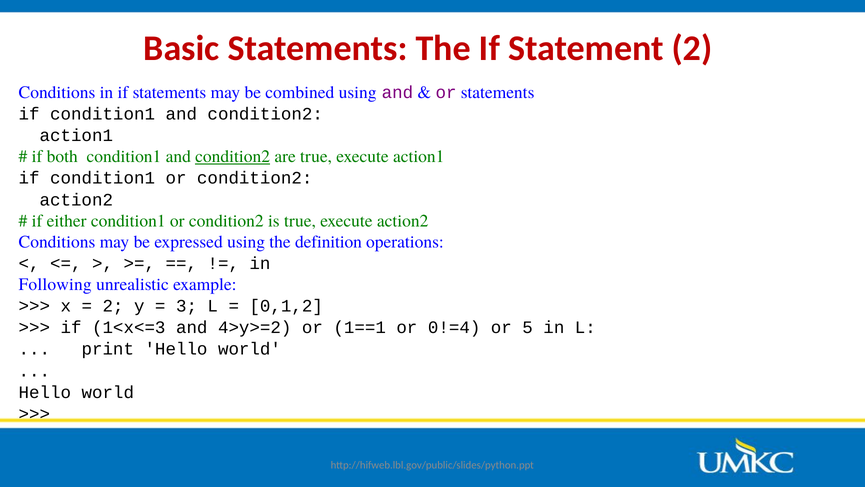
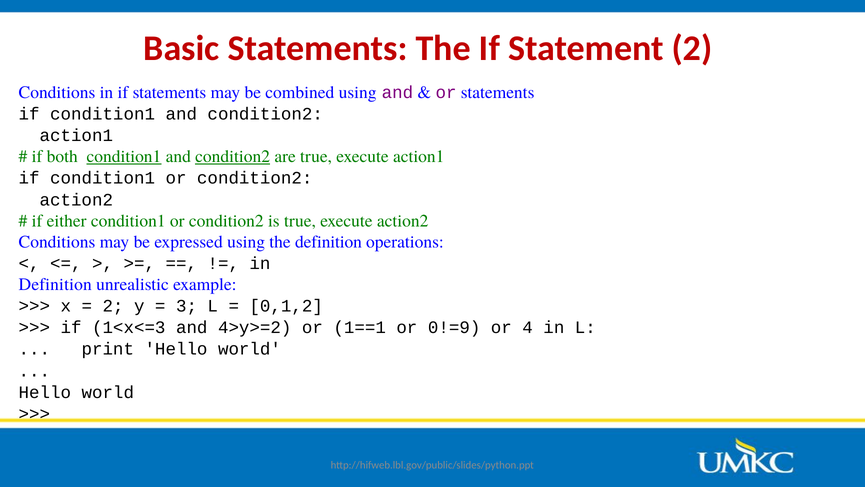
condition1 underline: none -> present (124, 156)
Following: Following -> Definition (55, 284)
0!=4: 0!=4 -> 0!=9 (454, 327)
5: 5 -> 4 (528, 327)
